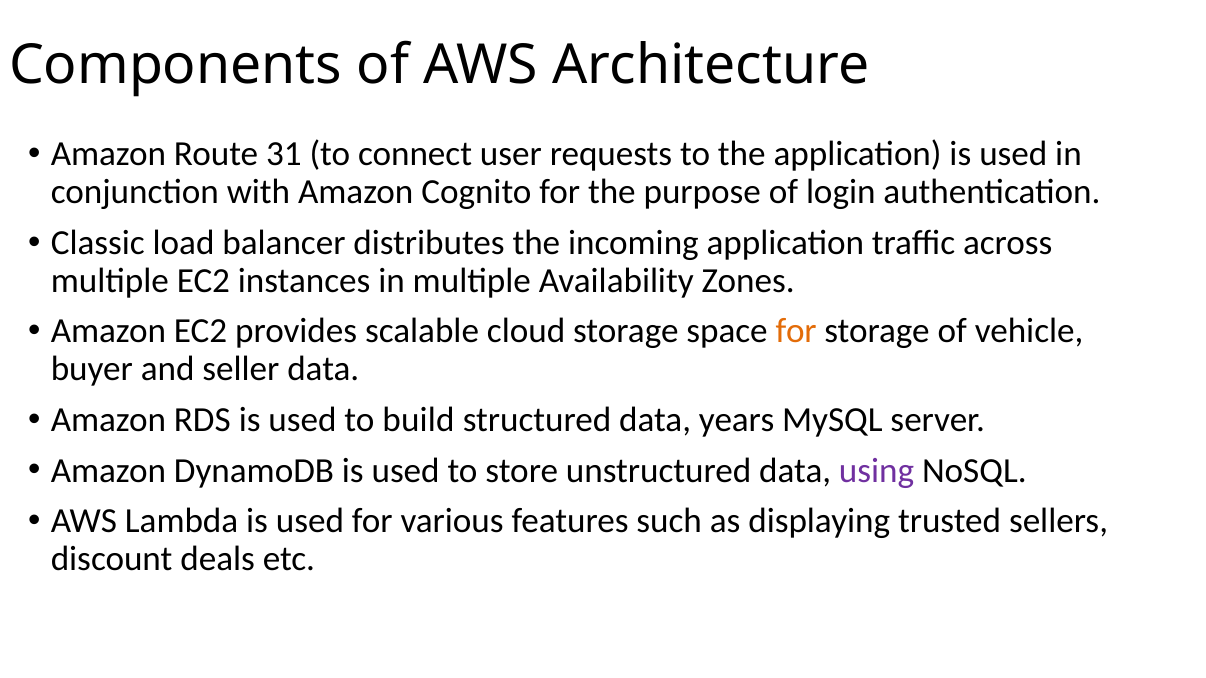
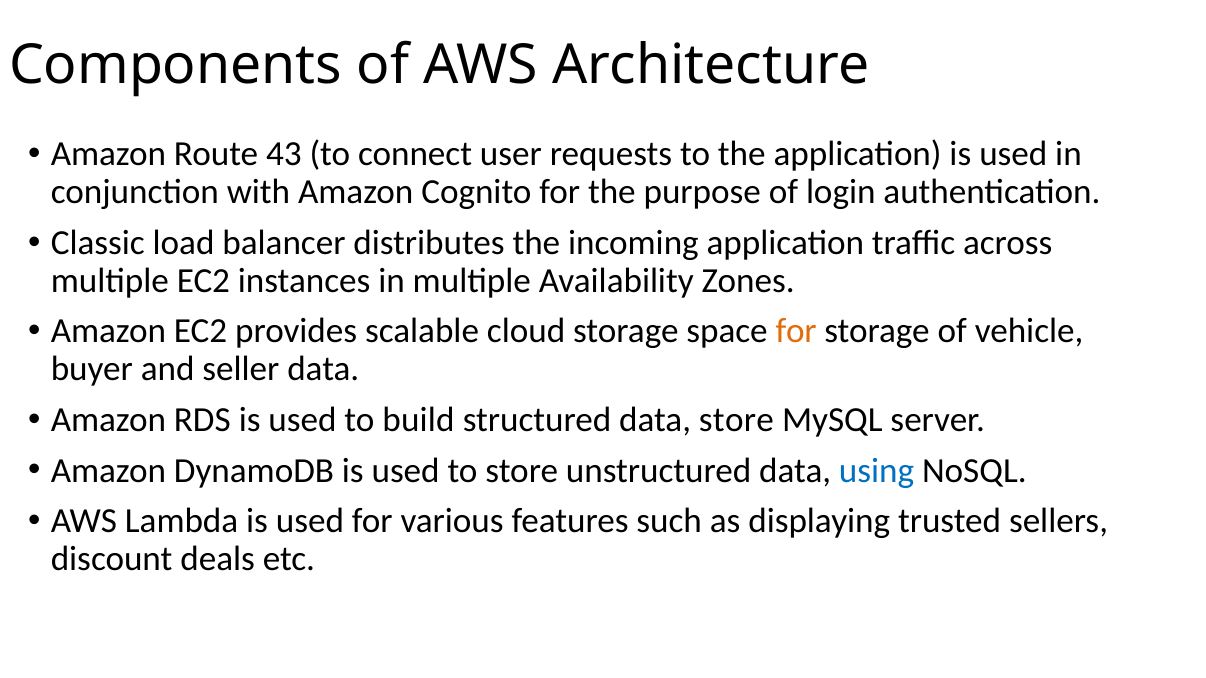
31: 31 -> 43 (284, 154)
data years: years -> store (736, 420)
using colour: purple -> blue (877, 471)
